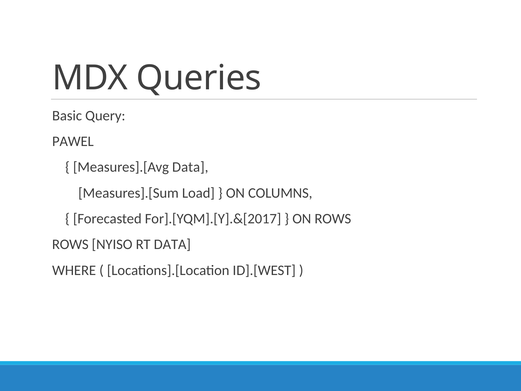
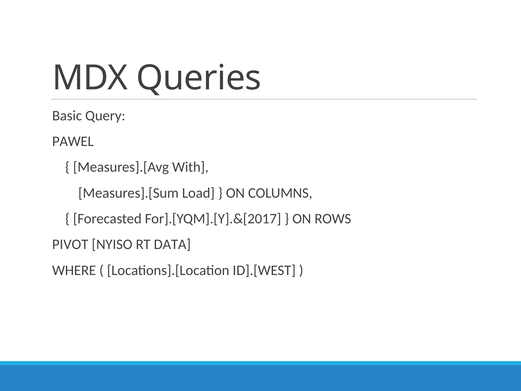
Measures].[Avg Data: Data -> With (190, 167)
ROWS: ROWS -> PIVOT (70, 244)
